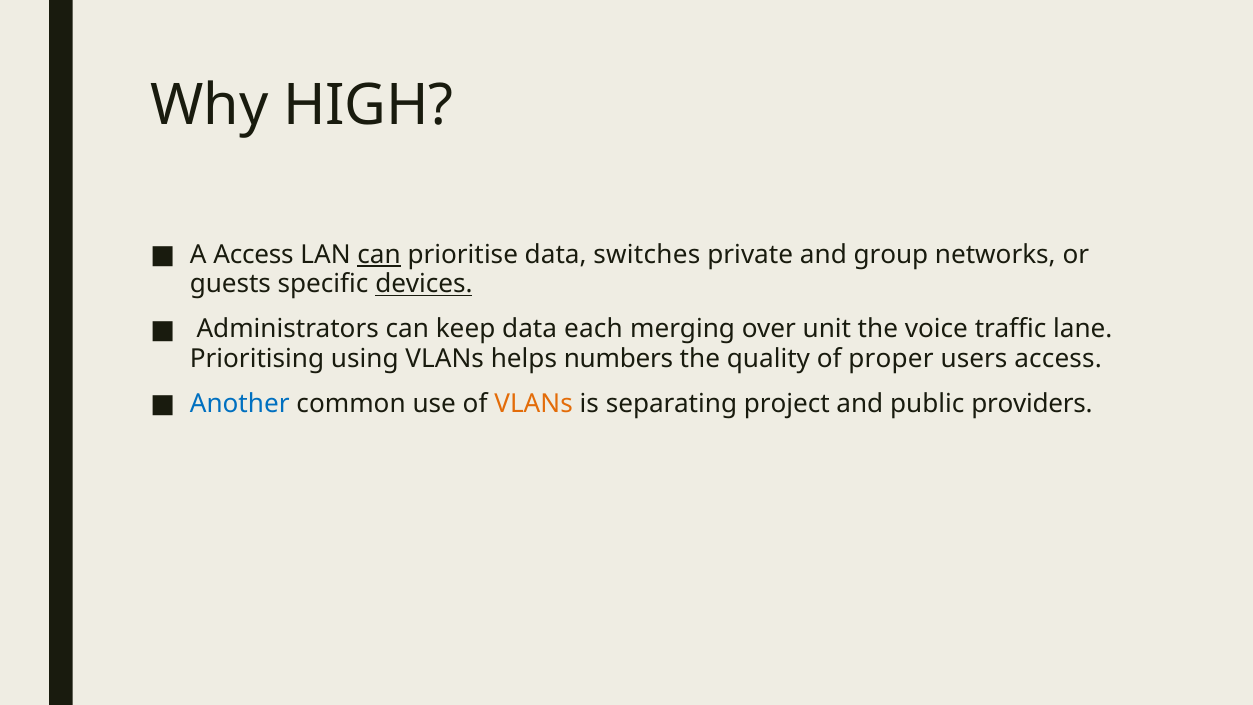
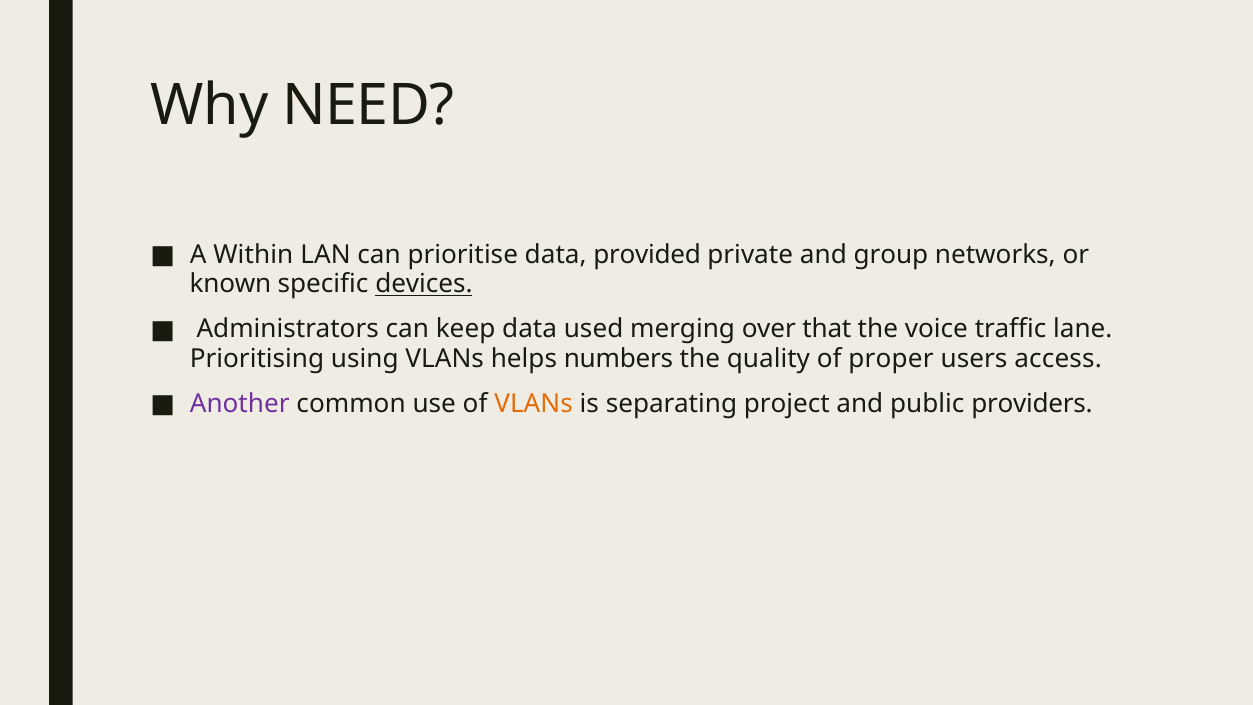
HIGH: HIGH -> NEED (369, 105)
A Access: Access -> Within (253, 255)
can underline: present -> none (379, 255)
switches: switches -> provided (647, 255)
guests: guests -> known (230, 284)
each: each -> used (594, 329)
unit: unit -> that (827, 329)
Another colour: blue -> purple (240, 404)
